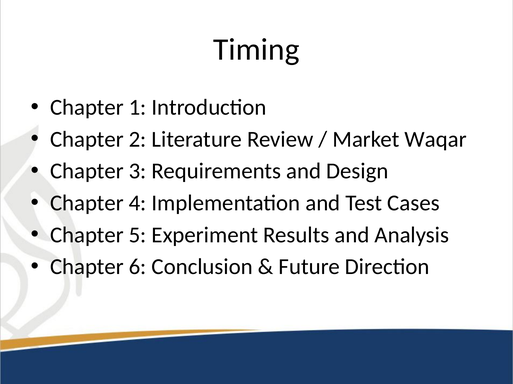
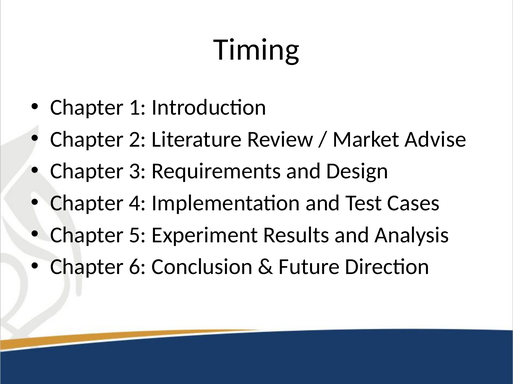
Waqar: Waqar -> Advise (436, 140)
